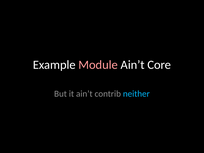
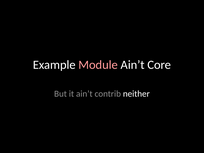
neither colour: light blue -> white (136, 94)
